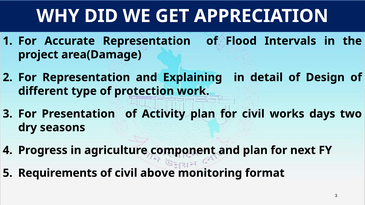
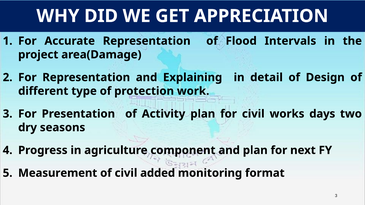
Requirements: Requirements -> Measurement (58, 173)
above: above -> added (158, 173)
